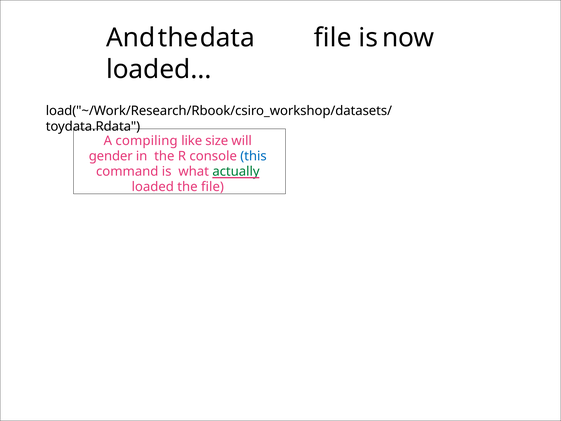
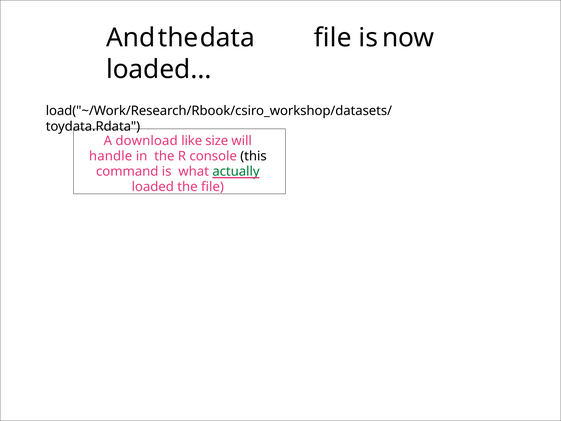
compiling: compiling -> download (147, 141)
gender: gender -> handle (111, 156)
this colour: blue -> black (254, 156)
